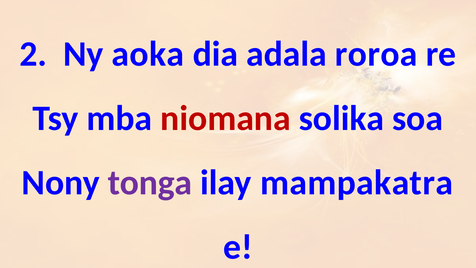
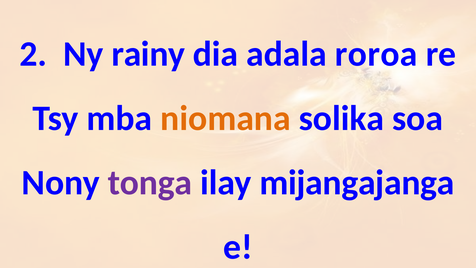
aoka: aoka -> rainy (148, 54)
niomana colour: red -> orange (225, 118)
mampakatra: mampakatra -> mijangajanga (357, 183)
